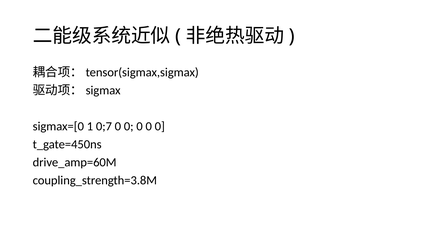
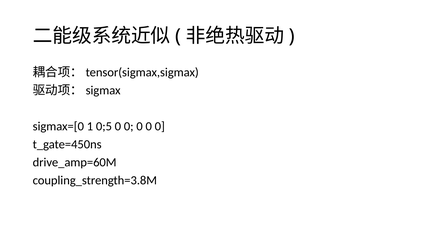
0;7: 0;7 -> 0;5 (104, 126)
